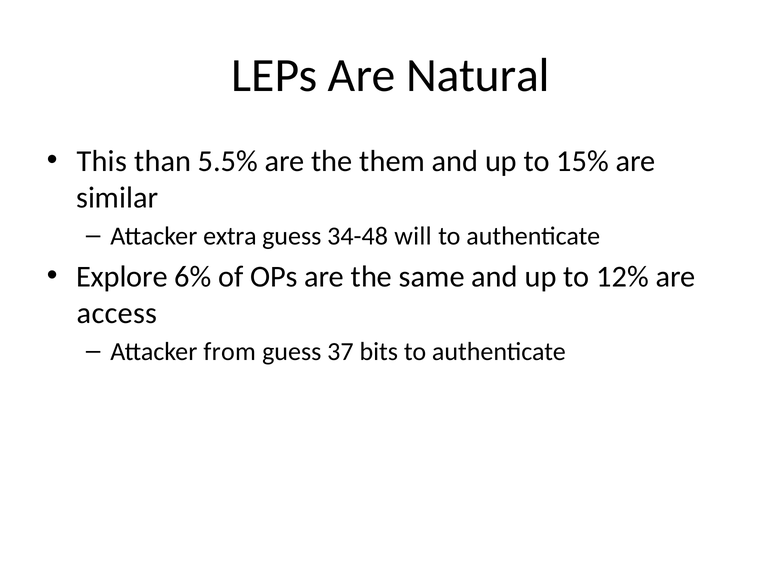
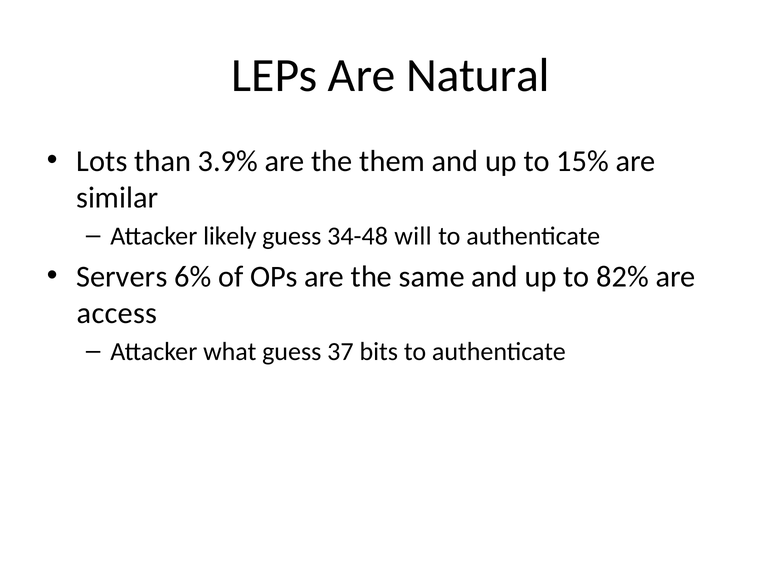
This: This -> Lots (102, 161)
5.5%: 5.5% -> 3.9% (228, 161)
extra: extra -> likely (230, 236)
Explore: Explore -> Servers (122, 276)
12%: 12% -> 82% (623, 276)
from: from -> what (230, 352)
